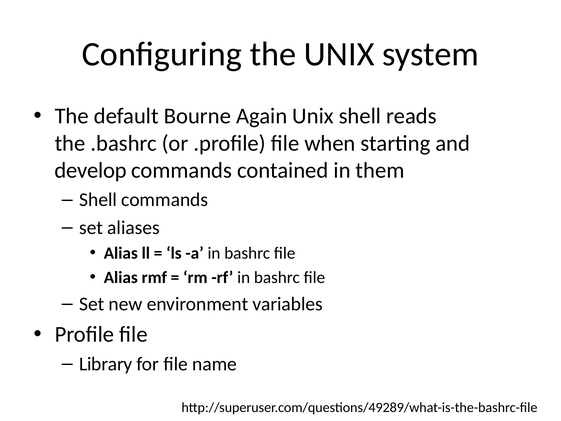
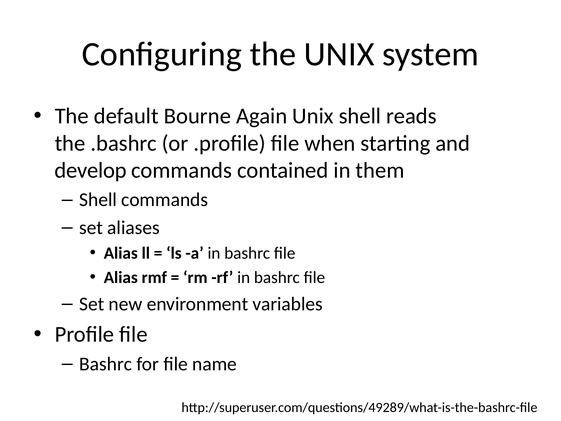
Library: Library -> Bashrc (106, 364)
